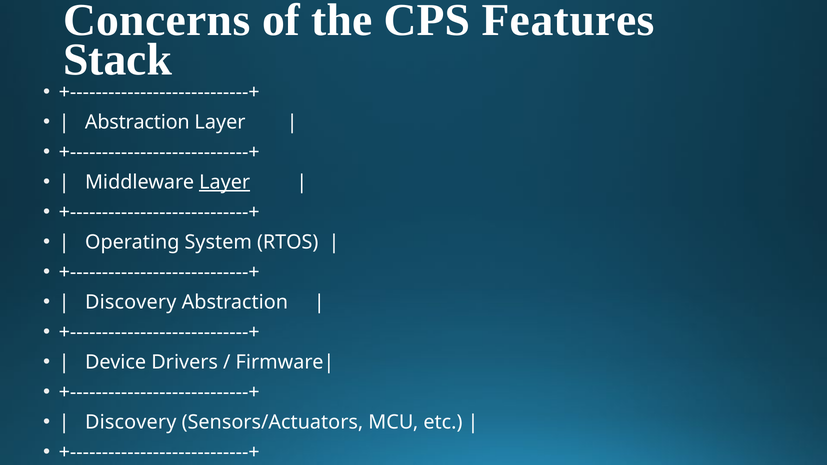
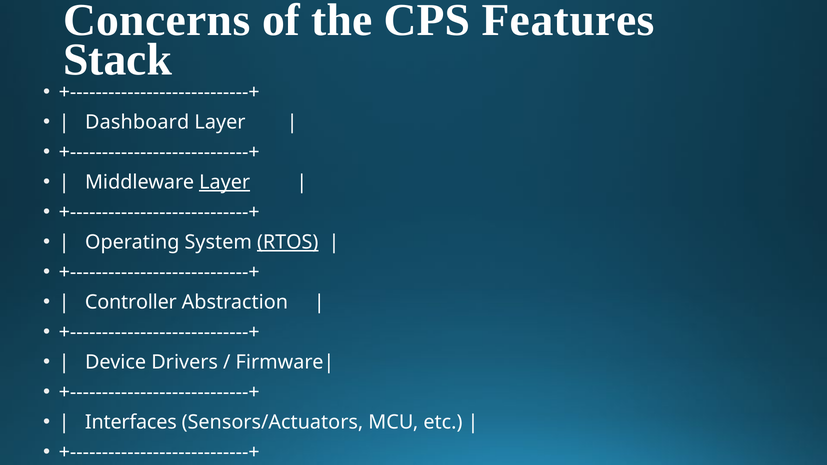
Abstraction: Abstraction -> Dashboard (137, 122)
RTOS underline: none -> present (288, 242)
Discovery: Discovery -> Controller (131, 302)
Discovery: Discovery -> Interfaces (131, 422)
